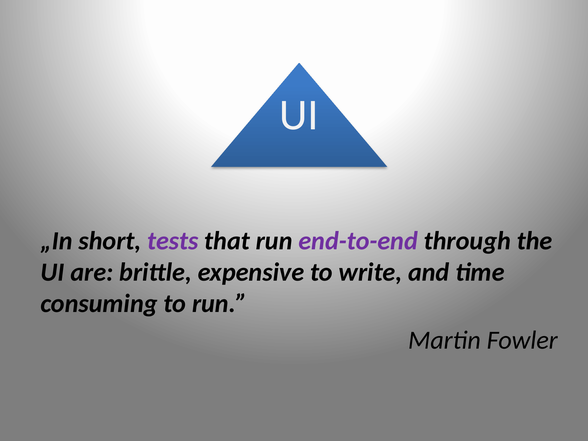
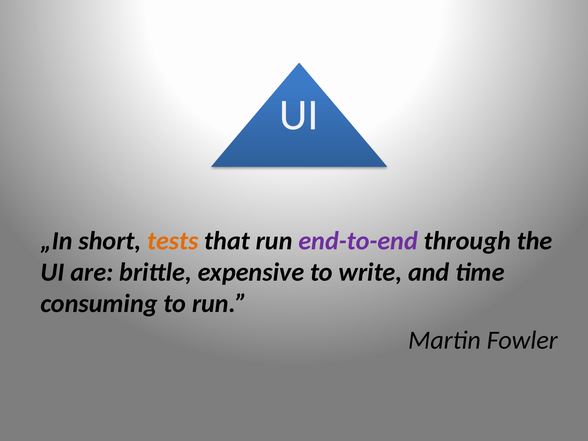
tests colour: purple -> orange (173, 241)
